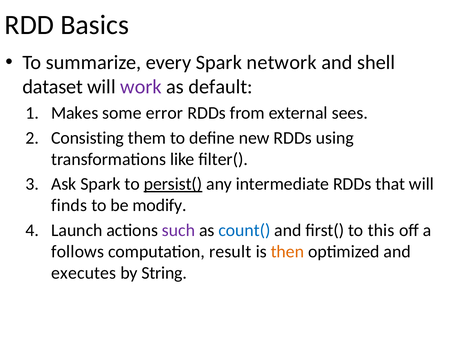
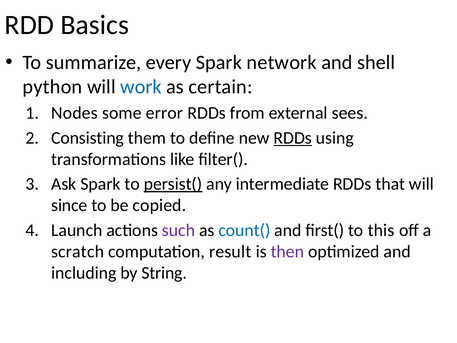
dataset: dataset -> python (52, 87)
work colour: purple -> blue (141, 87)
default: default -> certain (221, 87)
Makes: Makes -> Nodes (75, 113)
RDDs underline: none -> present (293, 138)
finds: finds -> since (69, 205)
modify: modify -> copied (159, 205)
follows: follows -> scratch (78, 251)
then colour: orange -> purple (287, 251)
executes: executes -> including (84, 273)
